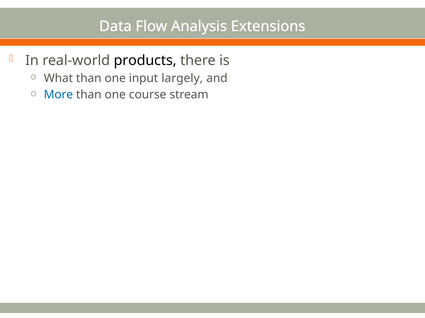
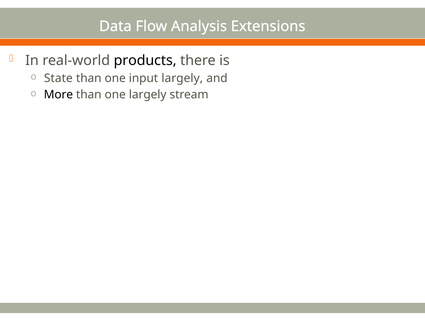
What: What -> State (58, 78)
More colour: blue -> black (58, 95)
one course: course -> largely (148, 95)
